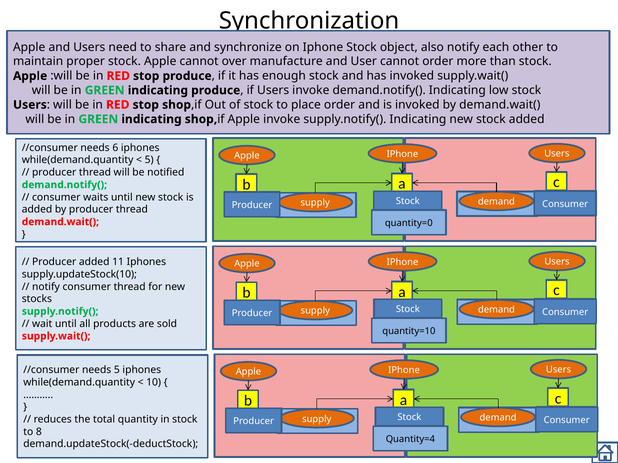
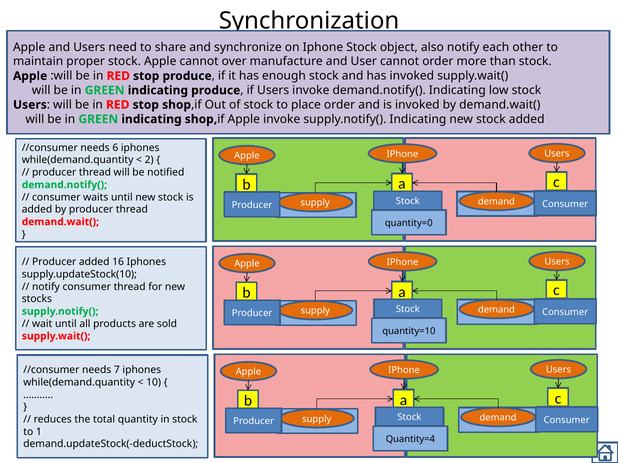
5: 5 -> 2 (149, 160)
11: 11 -> 16 (118, 262)
needs 5: 5 -> 7 (117, 370)
8: 8 -> 1 (39, 432)
